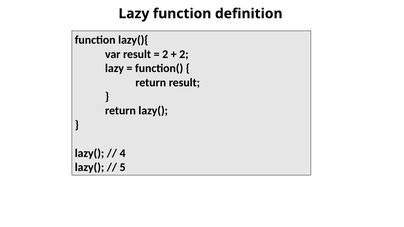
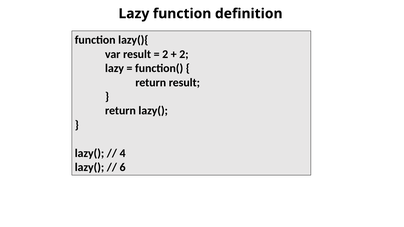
5: 5 -> 6 (123, 167)
